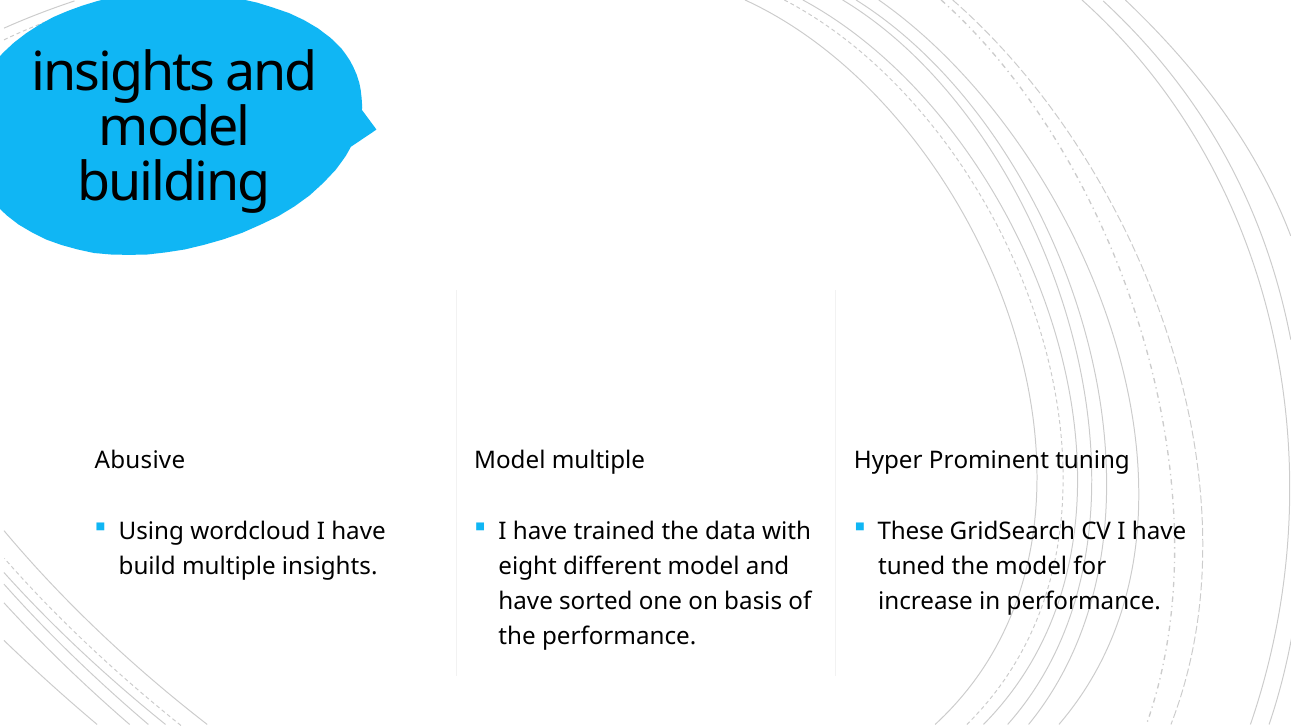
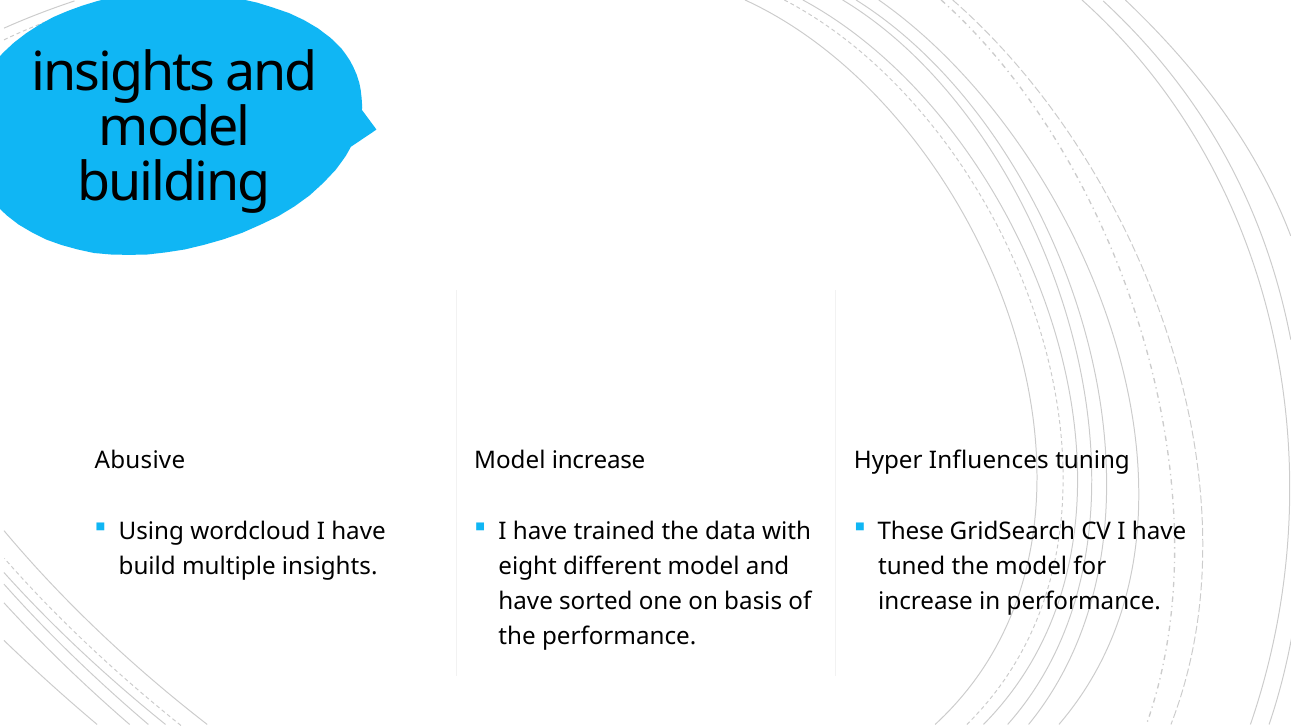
Model multiple: multiple -> increase (599, 460)
Prominent: Prominent -> Influences (989, 460)
